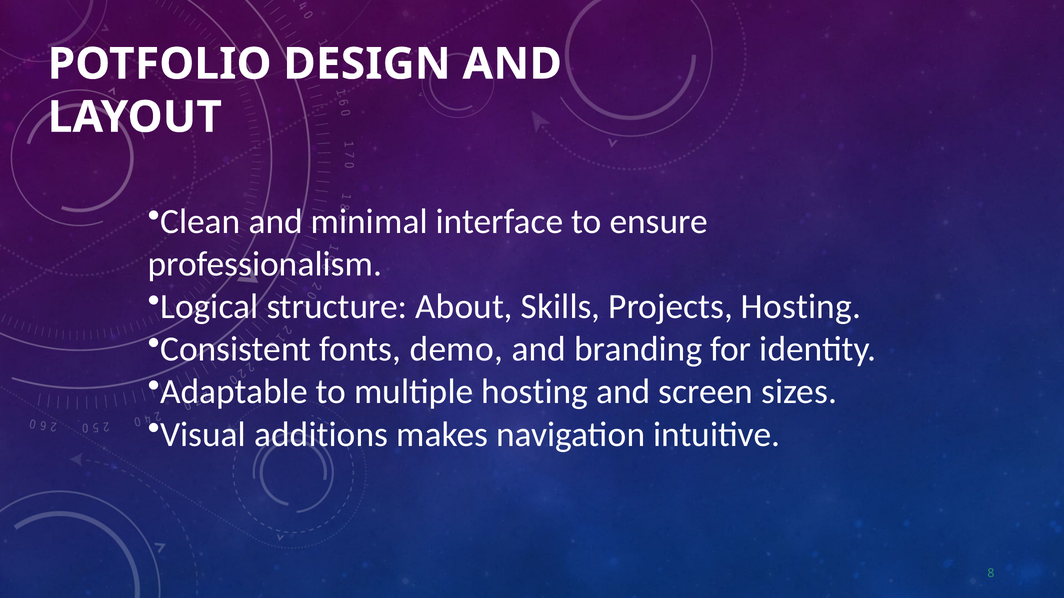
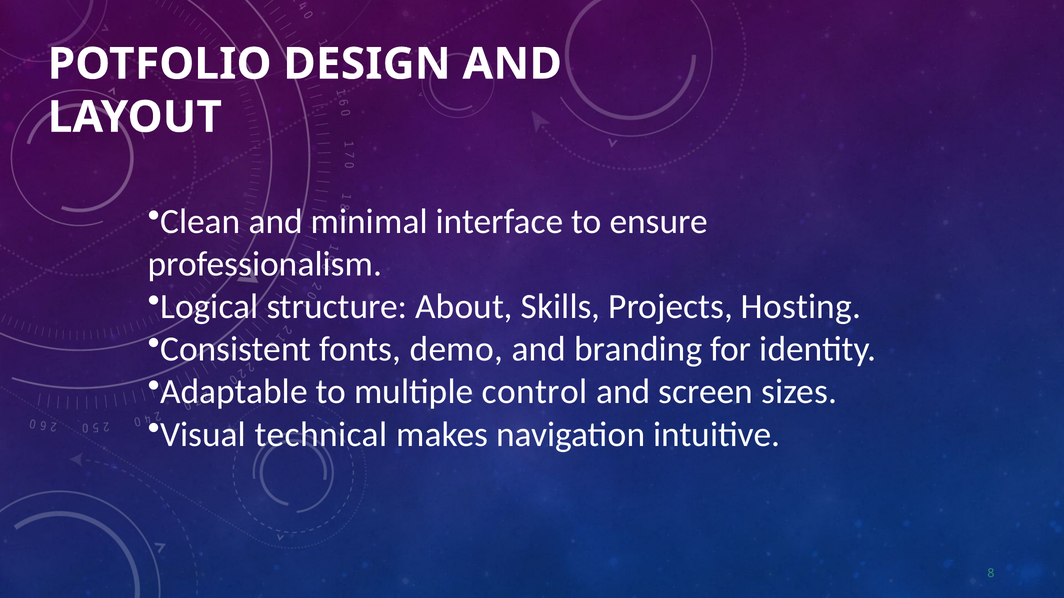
multiple hosting: hosting -> control (535, 392)
additions: additions -> technical (321, 435)
